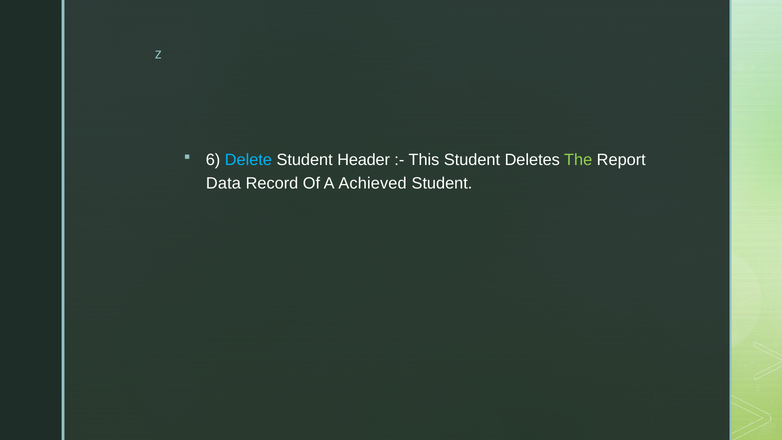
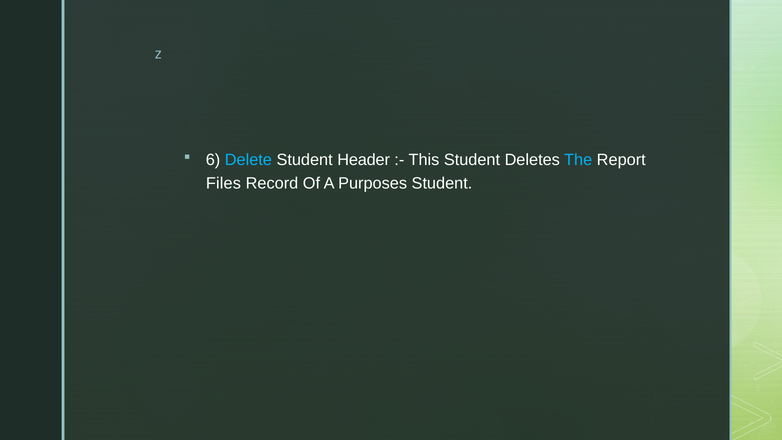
The colour: light green -> light blue (578, 160)
Data: Data -> Files (223, 183)
Achieved: Achieved -> Purposes (373, 183)
